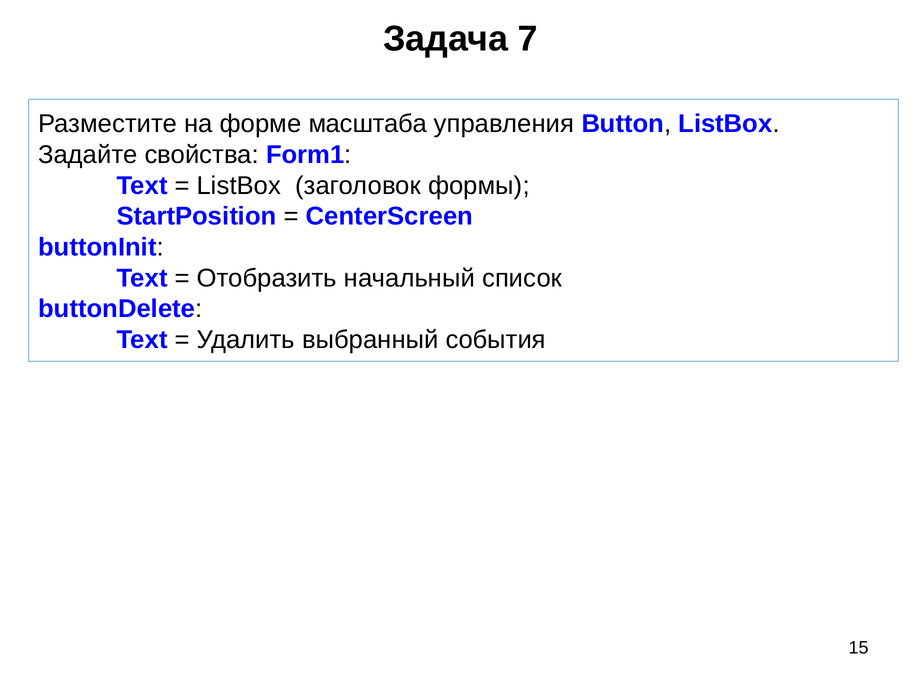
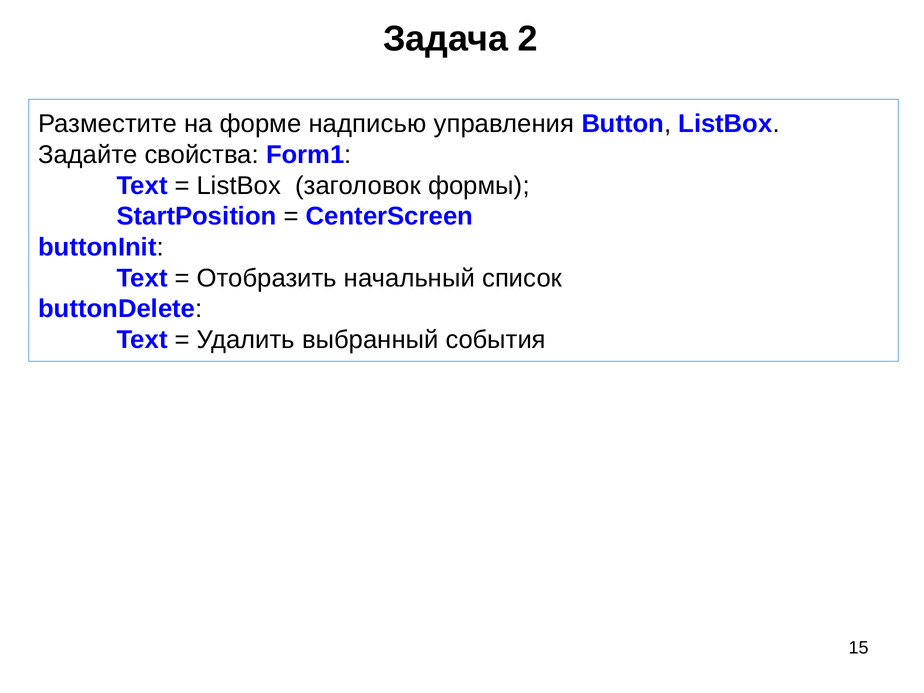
7: 7 -> 2 (528, 39)
масштаба: масштаба -> надписью (368, 124)
